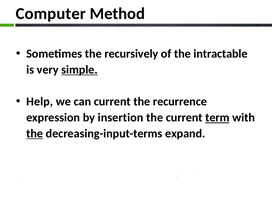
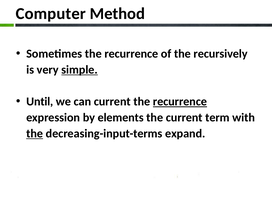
Sometimes the recursively: recursively -> recurrence (131, 54)
intractable: intractable -> recursively (221, 54)
Help: Help -> Until (40, 102)
recurrence underline: none -> present (180, 102)
insertion: insertion -> elements (121, 118)
term underline: present -> none (217, 118)
